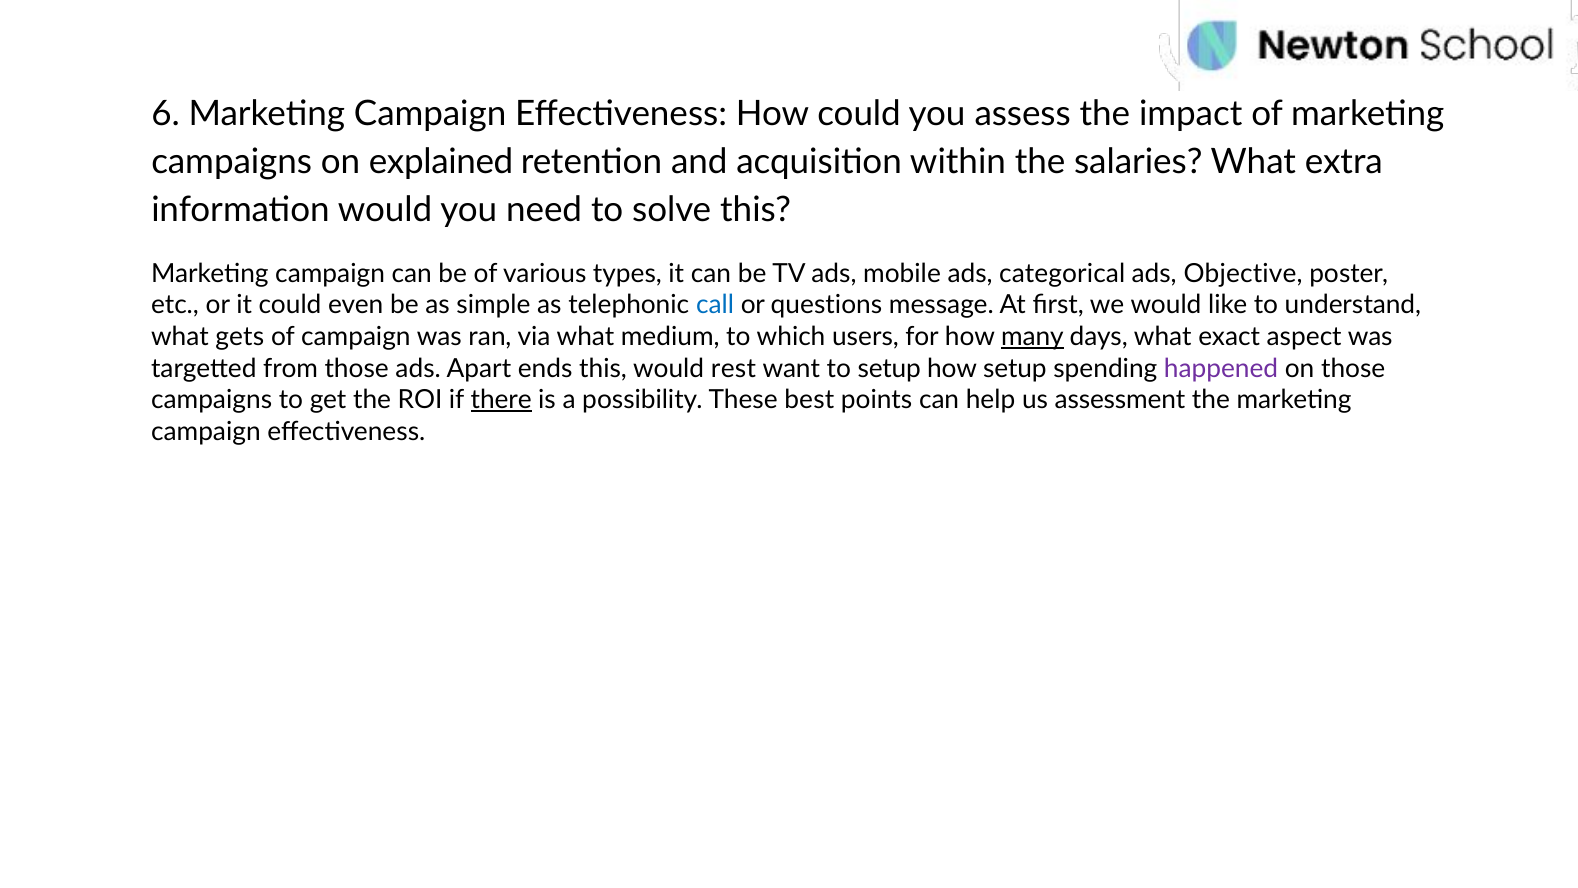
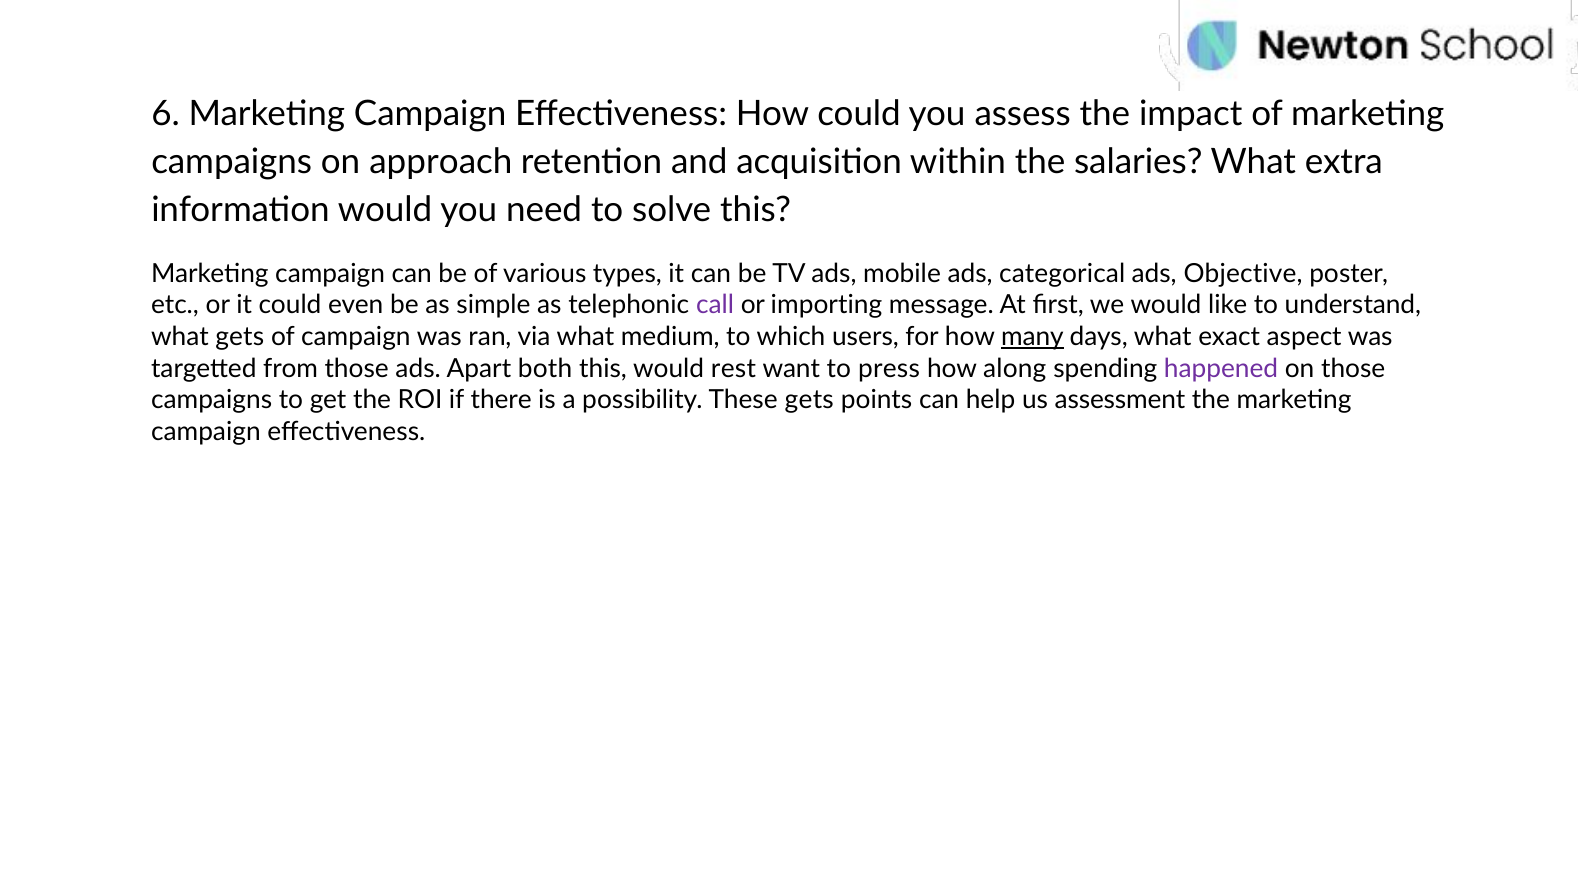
explained: explained -> approach (441, 162)
call colour: blue -> purple (715, 305)
questions: questions -> importing (827, 305)
ends: ends -> both (545, 368)
to setup: setup -> press (889, 368)
how setup: setup -> along (1015, 368)
there underline: present -> none (501, 400)
These best: best -> gets (809, 400)
